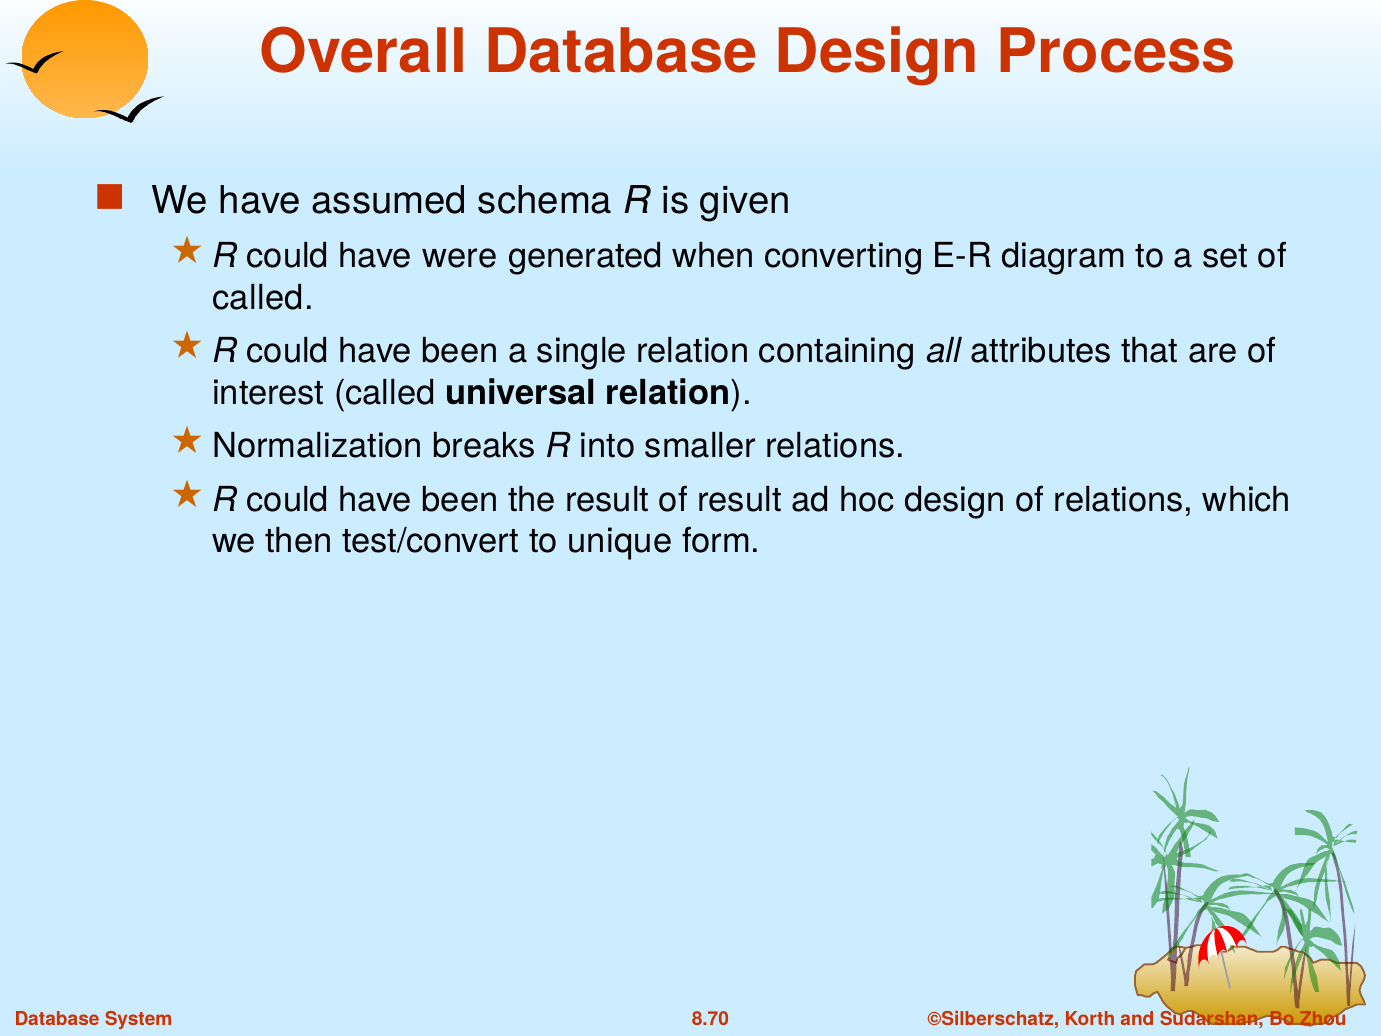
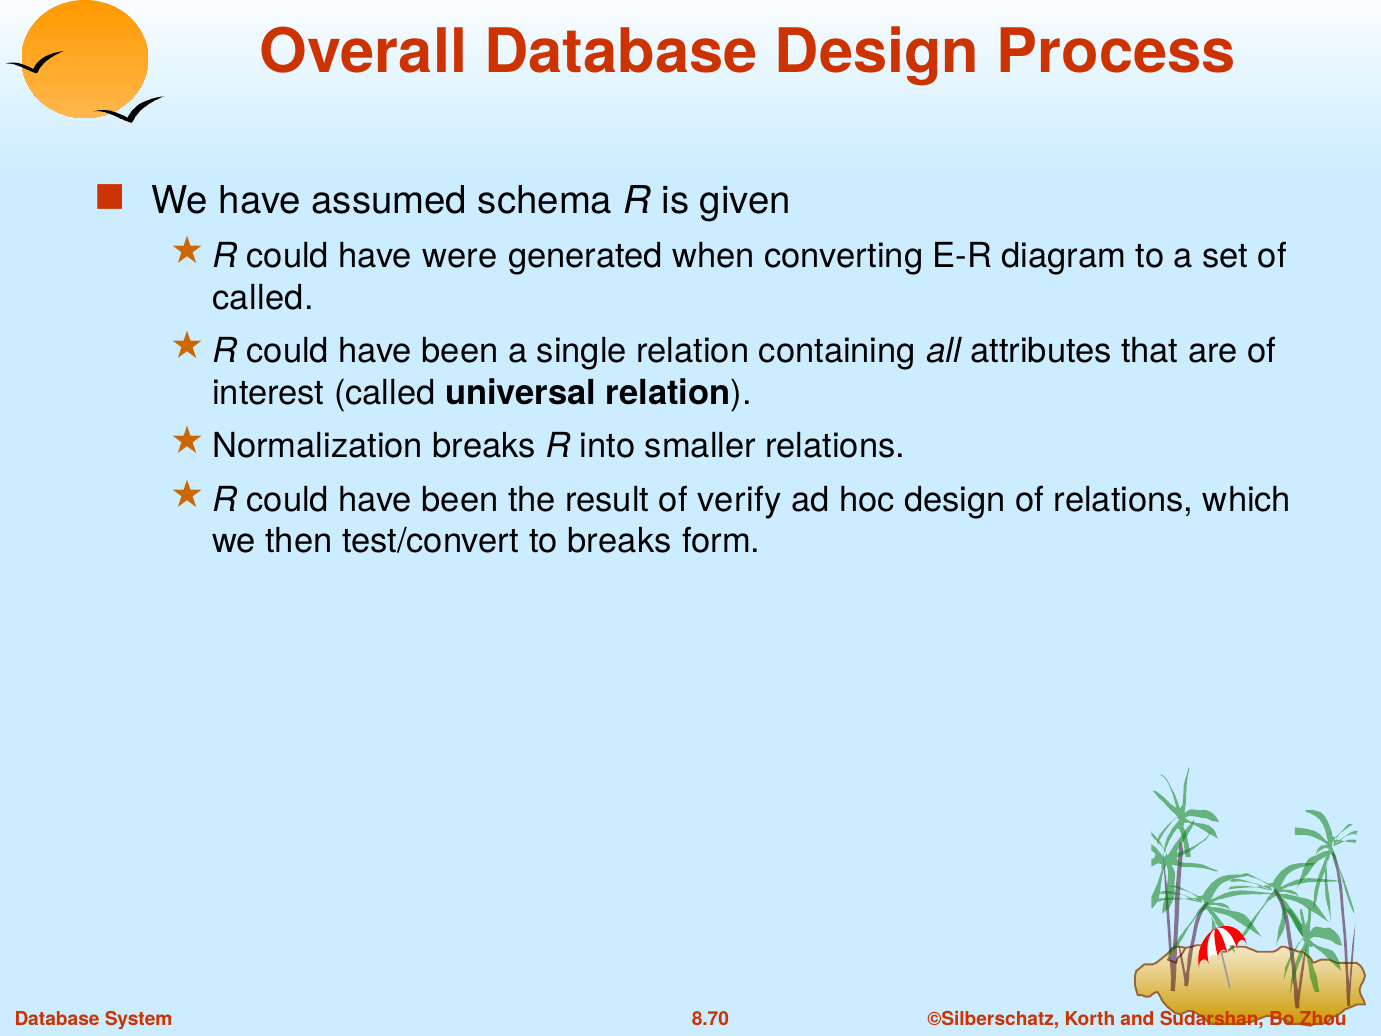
of result: result -> verify (739, 500)
to unique: unique -> breaks (620, 541)
